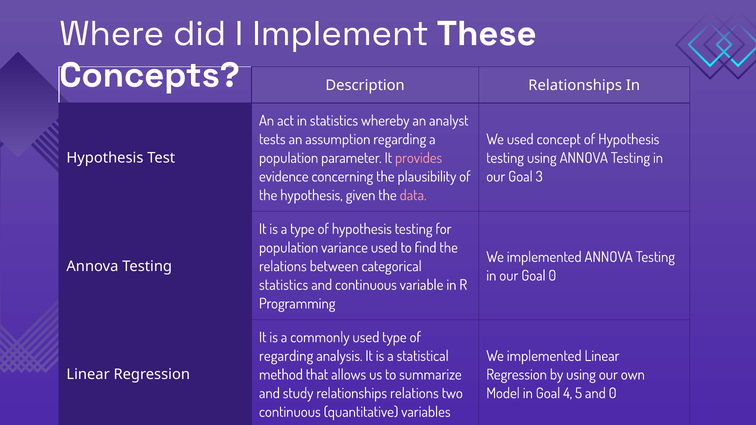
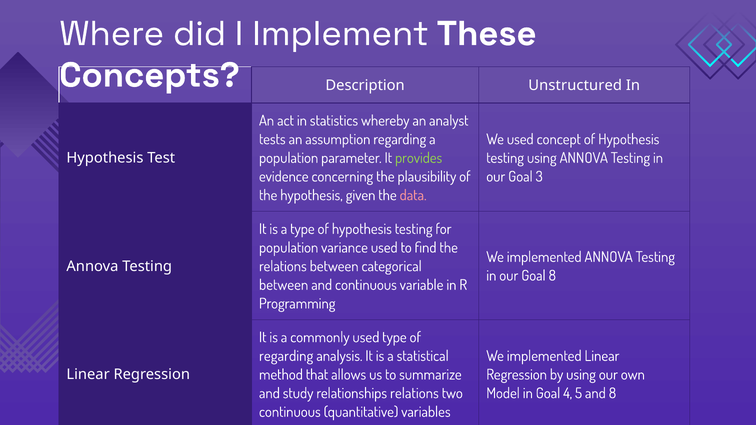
Description Relationships: Relationships -> Unstructured (575, 85)
provides colour: pink -> light green (419, 158)
Goal 0: 0 -> 8 (552, 276)
statistics: statistics -> between (284, 285)
and 0: 0 -> 8 (612, 394)
